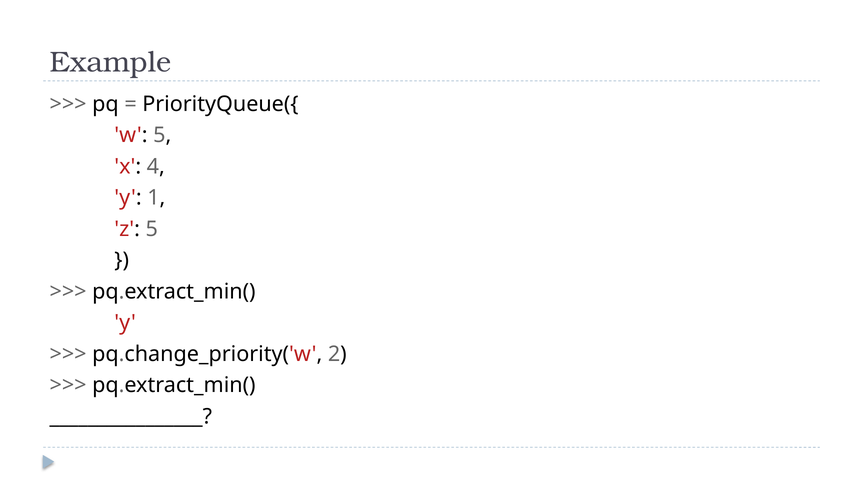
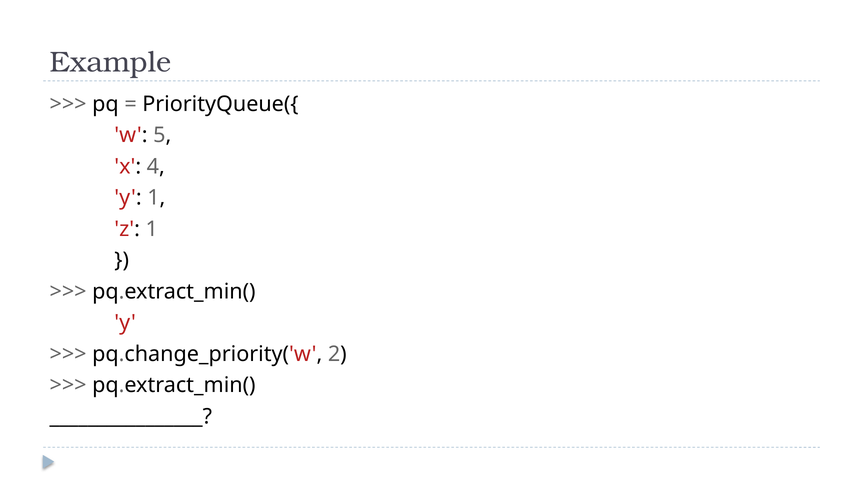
z 5: 5 -> 1 (152, 229)
